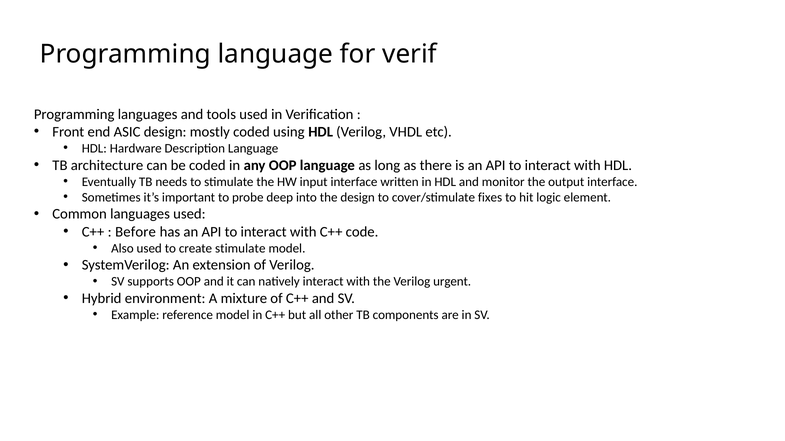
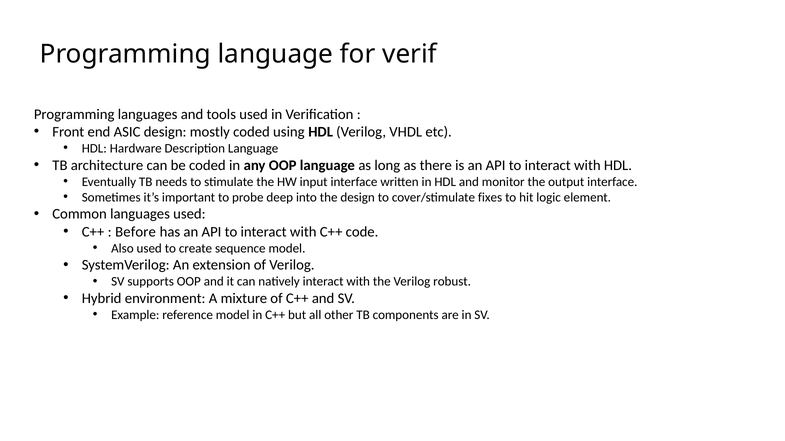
create stimulate: stimulate -> sequence (240, 249)
urgent: urgent -> robust (452, 282)
